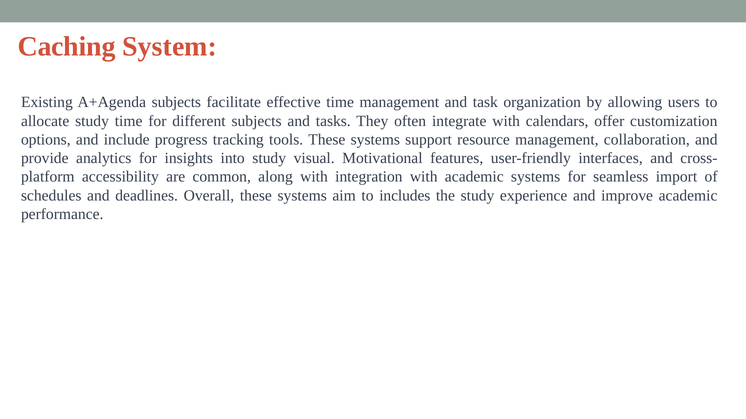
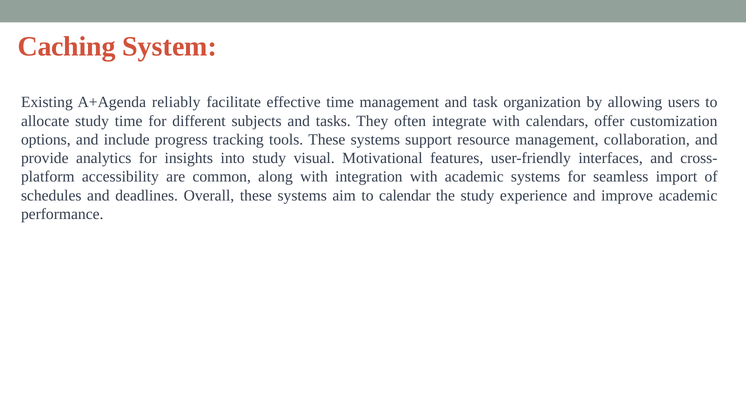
A+Agenda subjects: subjects -> reliably (176, 102)
includes: includes -> calendar (405, 196)
